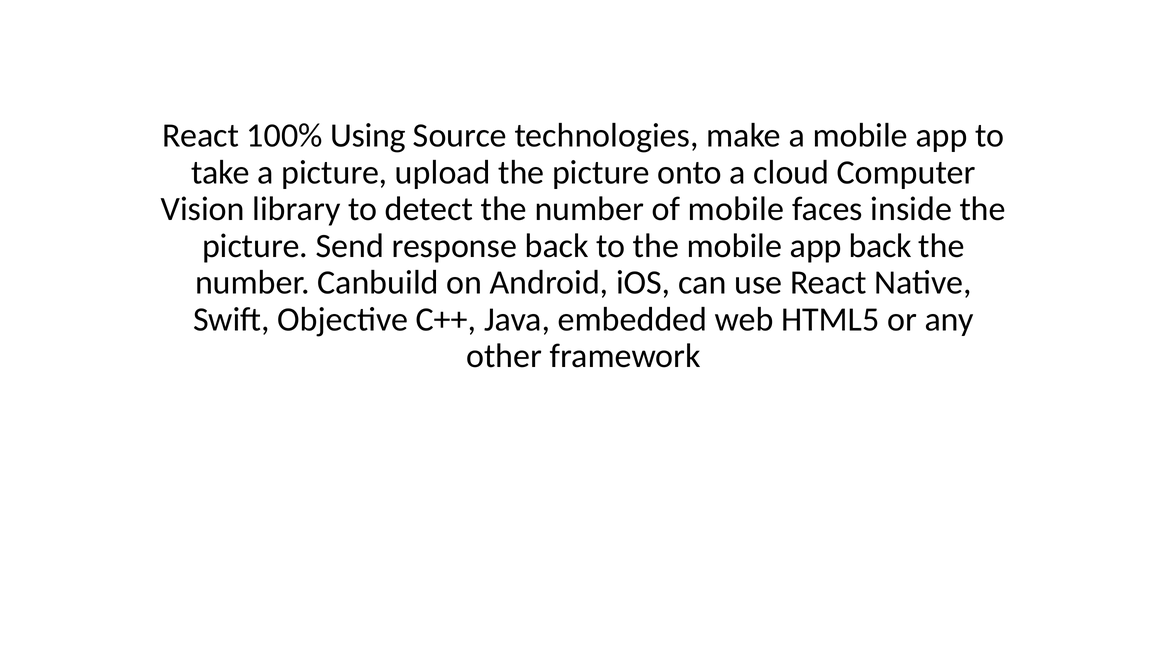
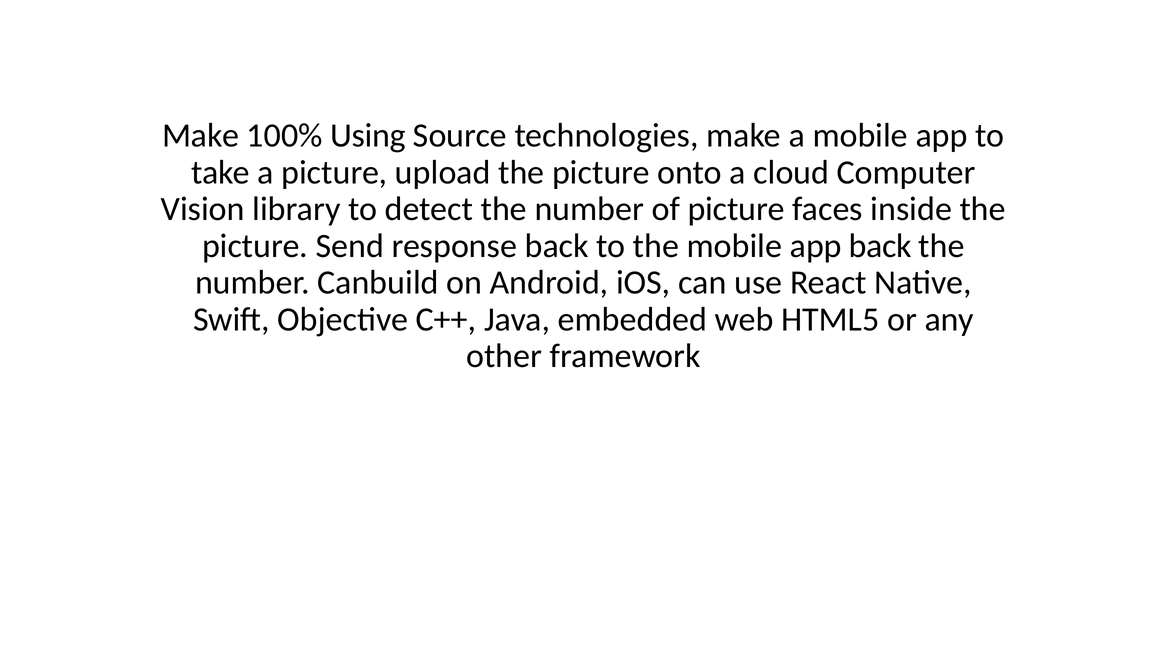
React: React -> Make (201, 136)
of mobile: mobile -> picture (736, 209)
